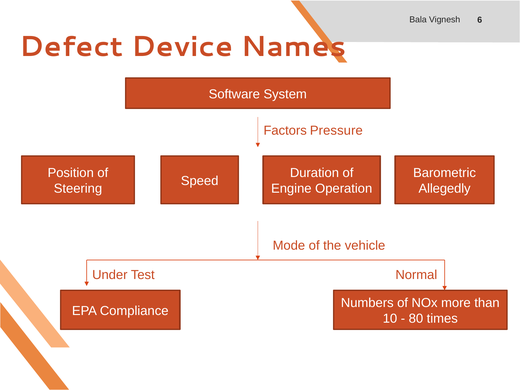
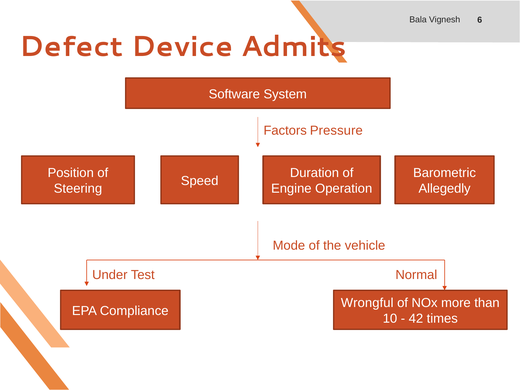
Names: Names -> Admits (294, 47)
Numbers: Numbers -> Wrongful (367, 303)
80: 80 -> 42 (416, 319)
